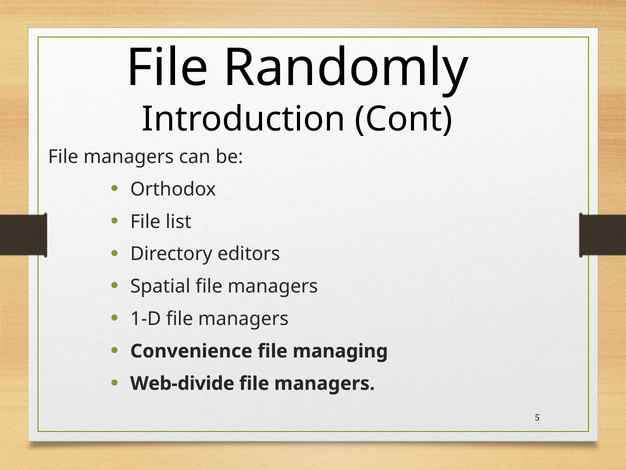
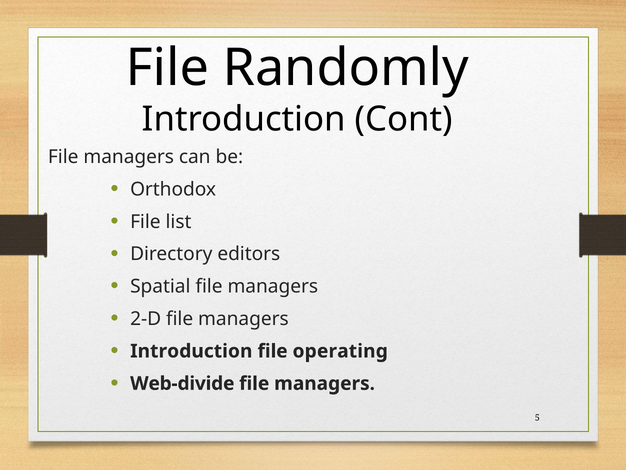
1-D: 1-D -> 2-D (146, 318)
Convenience: Convenience -> Introduction (191, 351)
managing: managing -> operating (340, 351)
